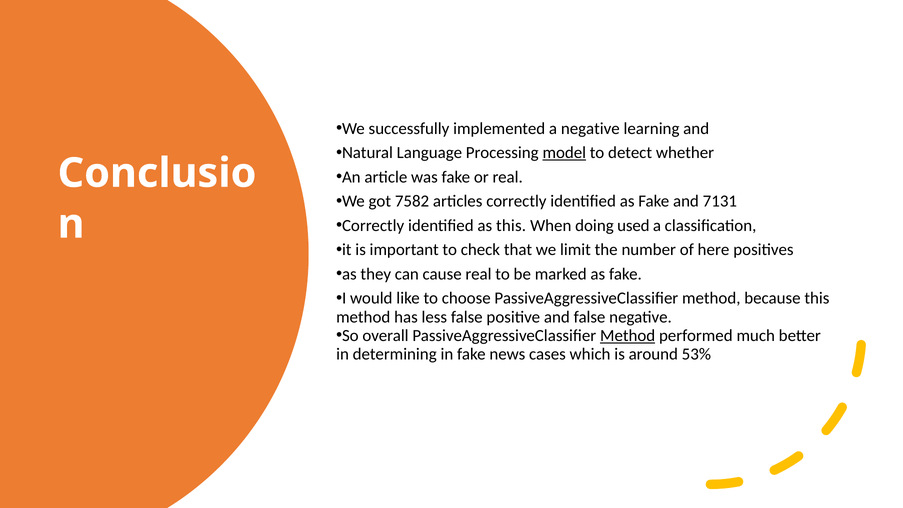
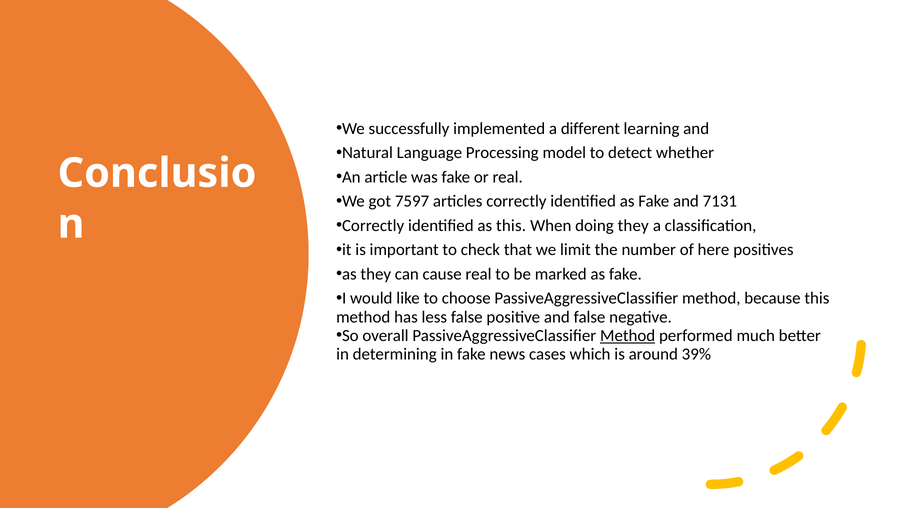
a negative: negative -> different (590, 128)
model underline: present -> none (564, 153)
7582: 7582 -> 7597 (412, 201)
doing used: used -> they (633, 226)
53%: 53% -> 39% (696, 354)
